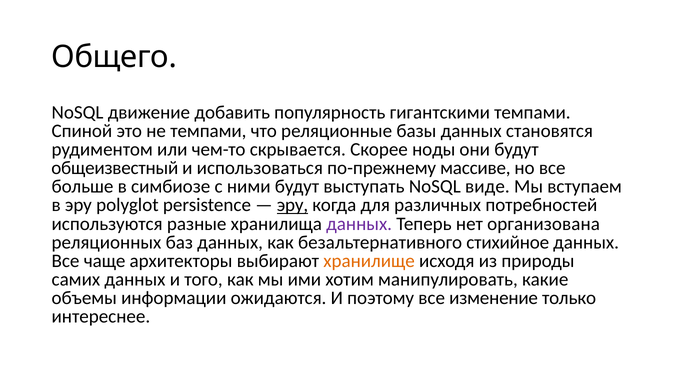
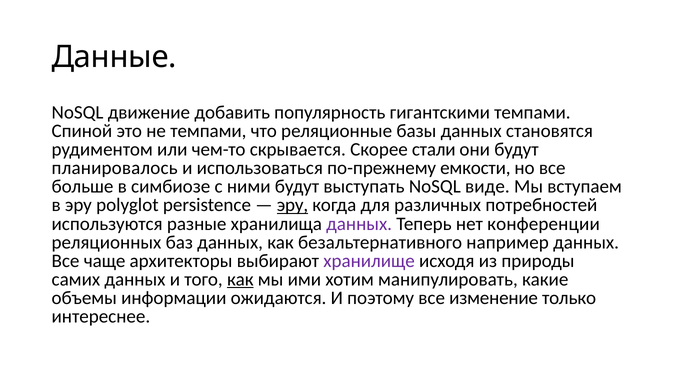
Общего: Общего -> Данные (114, 57)
ноды: ноды -> стали (434, 149)
общеизвестный: общеизвестный -> планировалось (115, 168)
массиве: массиве -> емкости (475, 168)
организована: организована -> конференции (543, 224)
стихийное: стихийное -> например (508, 242)
хранилище colour: orange -> purple (369, 261)
как underline: none -> present (240, 279)
